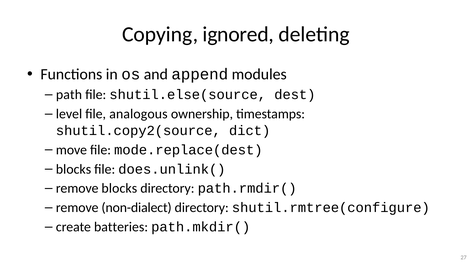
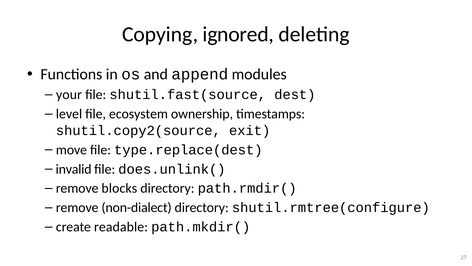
path: path -> your (69, 95)
shutil.else(source: shutil.else(source -> shutil.fast(source (188, 95)
analogous: analogous -> ecosystem (139, 114)
dict: dict -> exit (250, 130)
mode.replace(dest: mode.replace(dest -> type.replace(dest (188, 150)
blocks: blocks -> invalid (74, 169)
batteries: batteries -> readable (121, 227)
